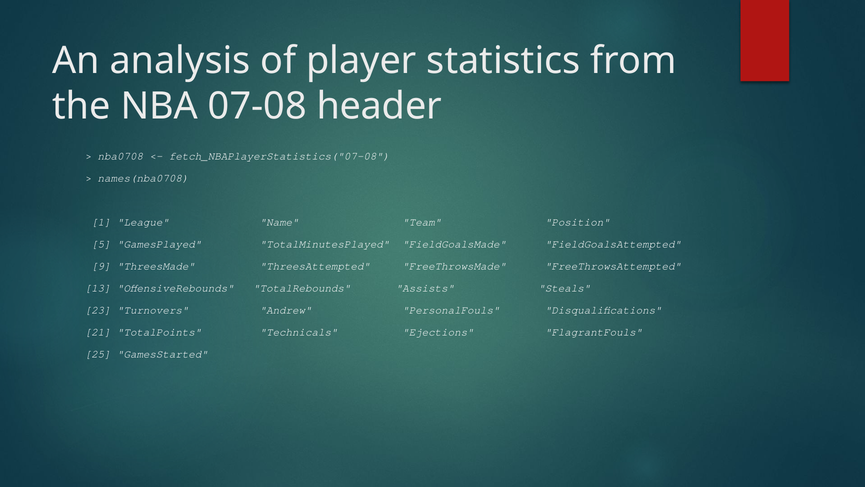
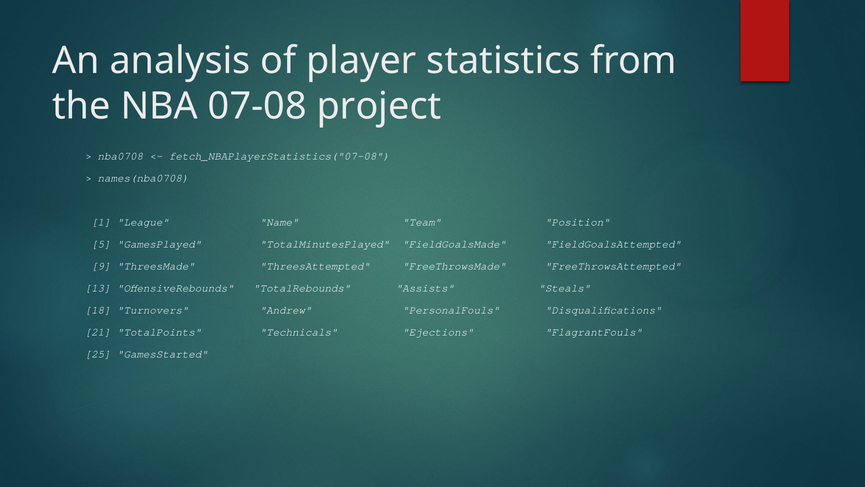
header: header -> project (379, 106)
23: 23 -> 18 (98, 310)
